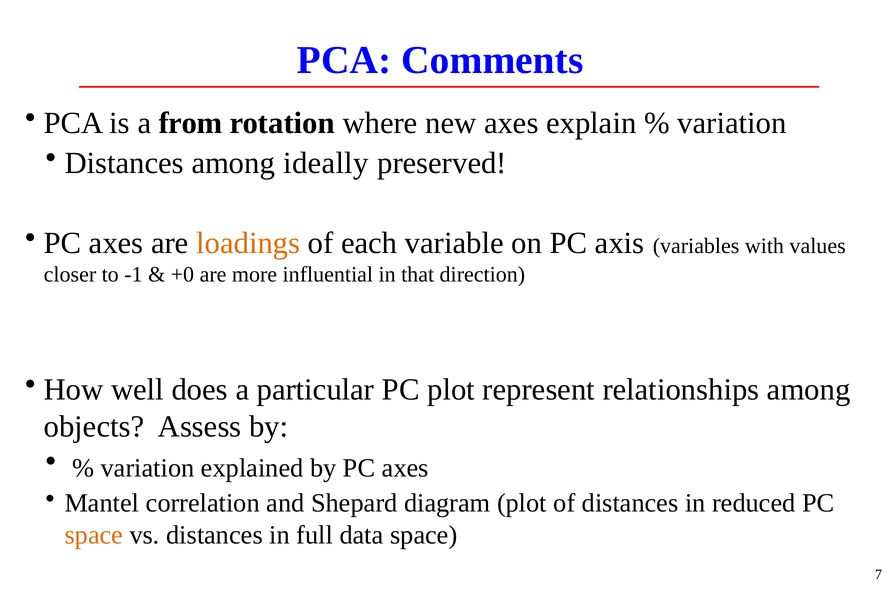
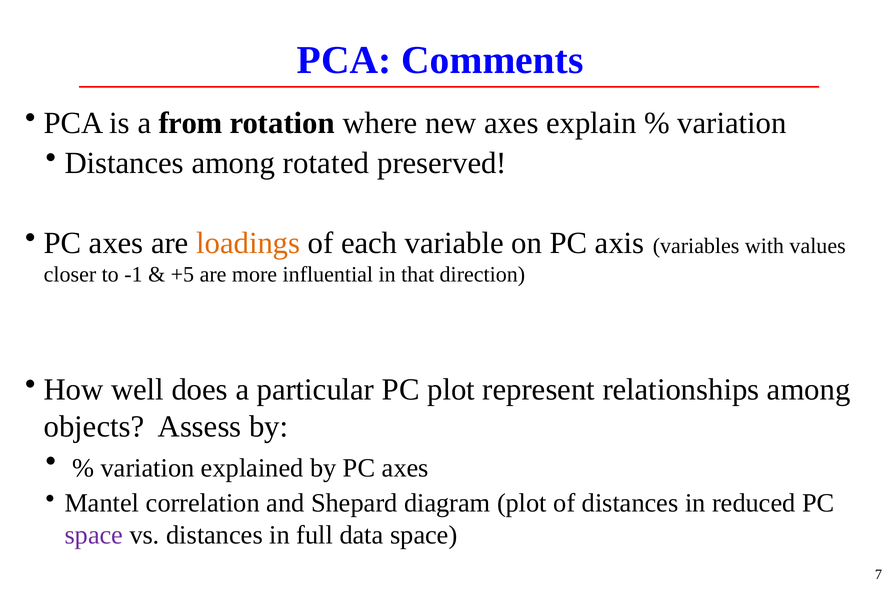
ideally: ideally -> rotated (326, 163)
+0: +0 -> +5 (182, 274)
space colour: orange -> purple (94, 535)
